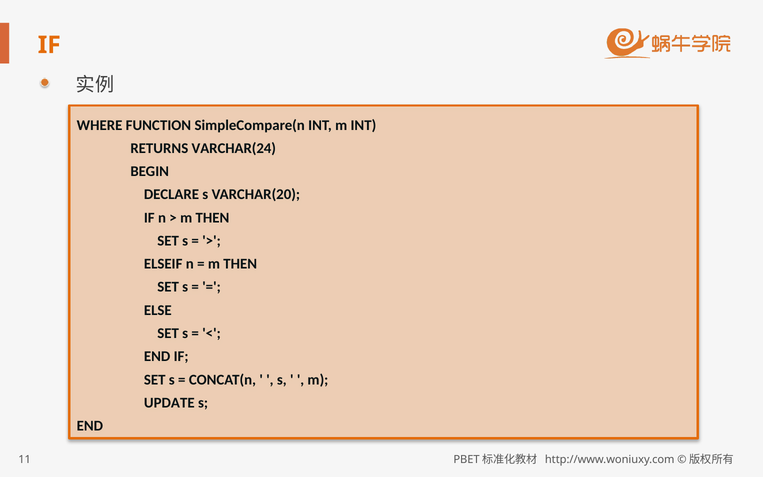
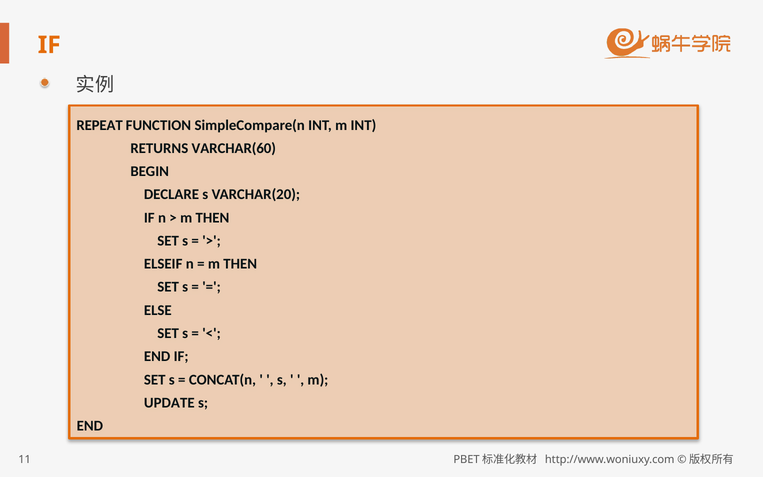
WHERE: WHERE -> REPEAT (100, 125)
VARCHAR(24: VARCHAR(24 -> VARCHAR(60 (234, 148)
